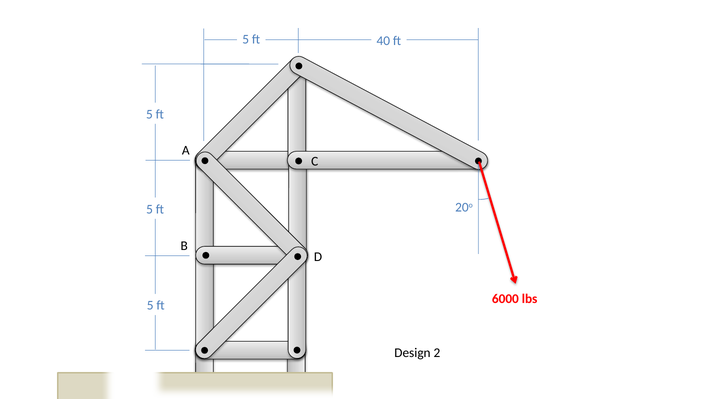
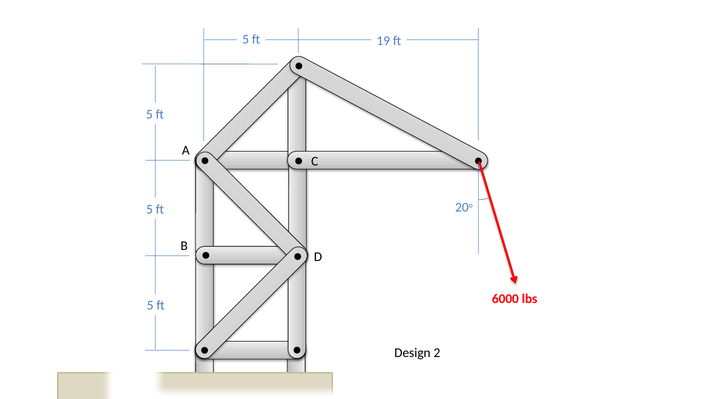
40: 40 -> 19 (383, 41)
